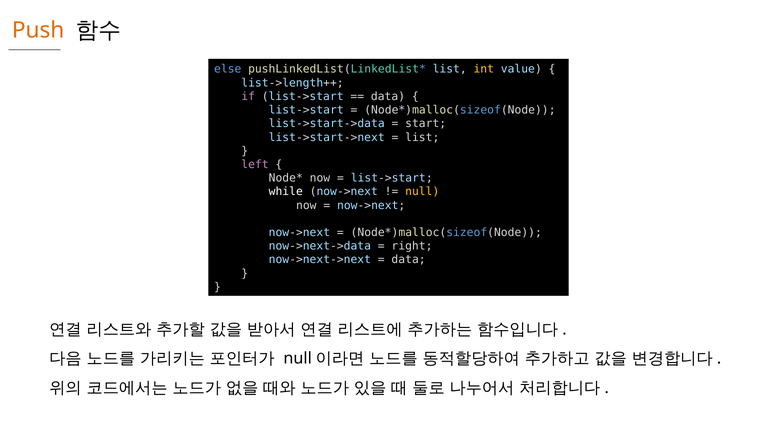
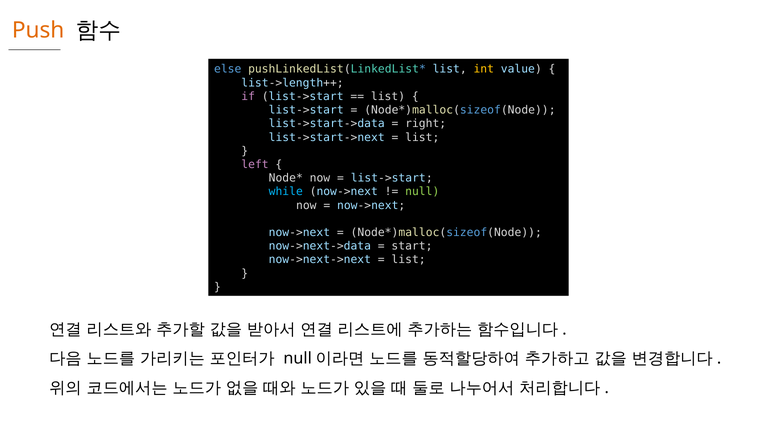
data: data -> list (388, 96)
start: start -> right (426, 124)
while colour: white -> light blue (286, 192)
null colour: yellow -> light green (422, 192)
right: right -> start (412, 246)
data: data -> list (409, 260)
